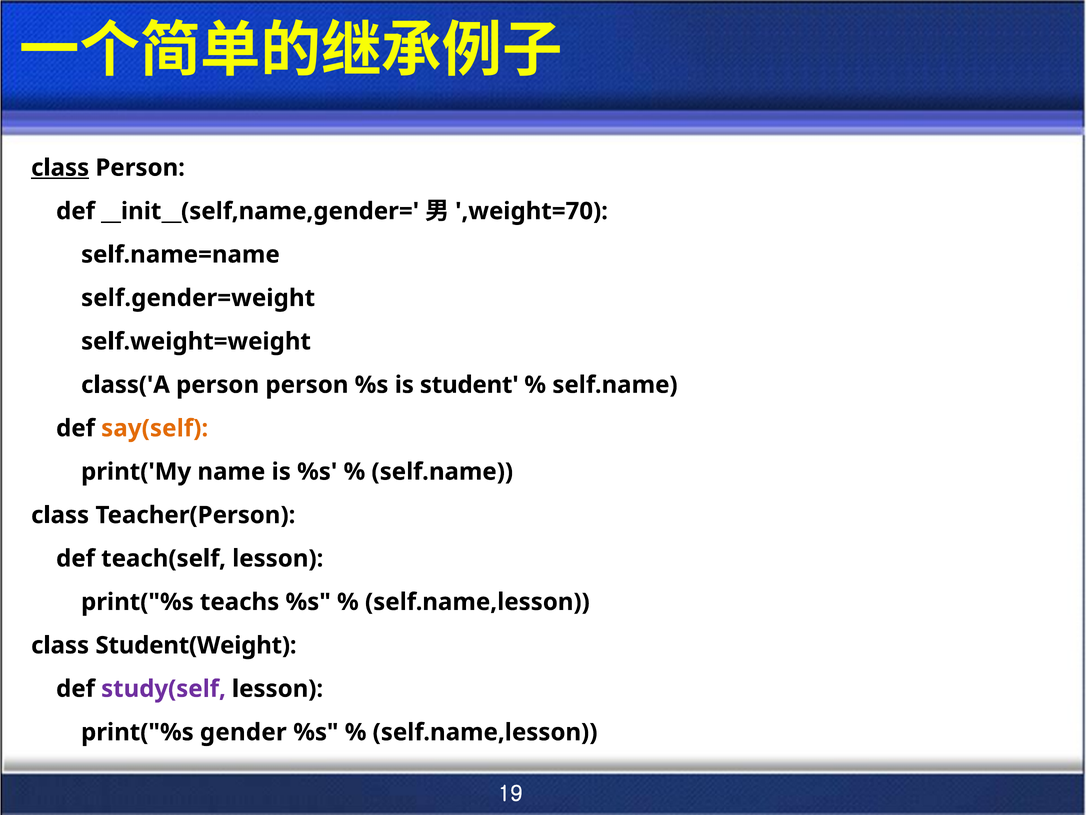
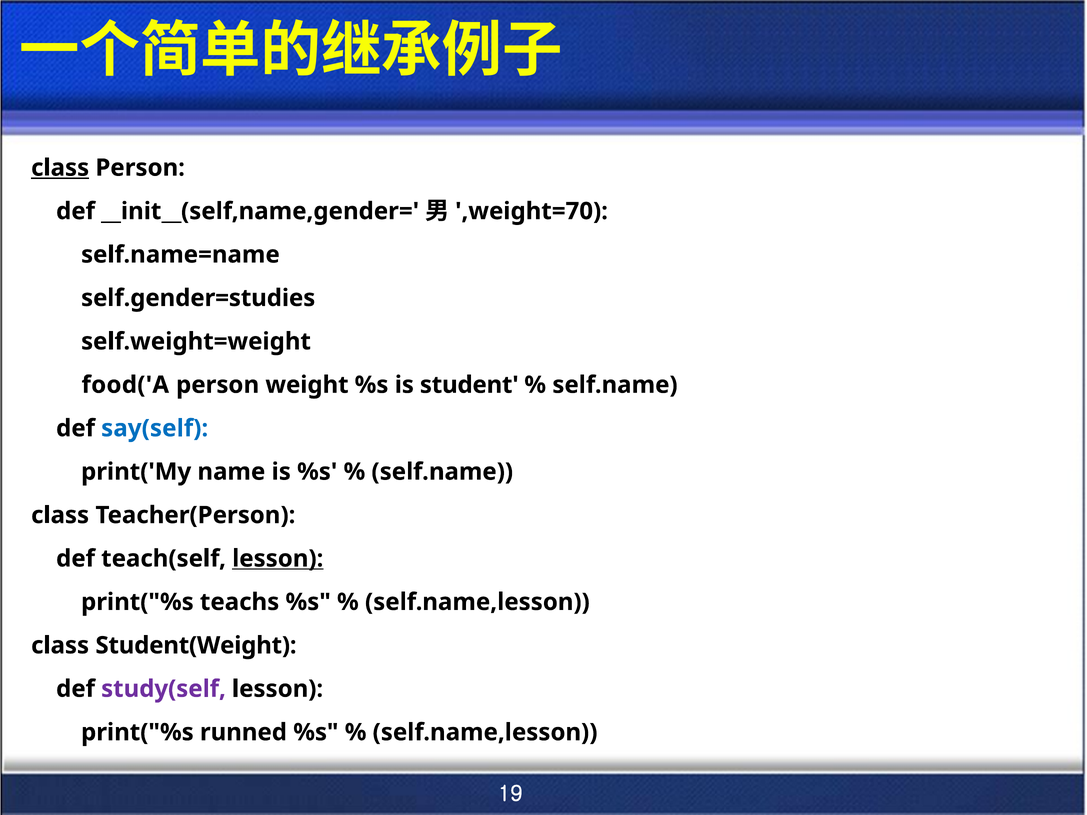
self.gender=weight: self.gender=weight -> self.gender=studies (198, 298)
class('A: class('A -> food('A (125, 385)
person person: person -> weight (307, 385)
say(self colour: orange -> blue (155, 428)
lesson underline: none -> present (278, 559)
gender: gender -> runned (243, 733)
